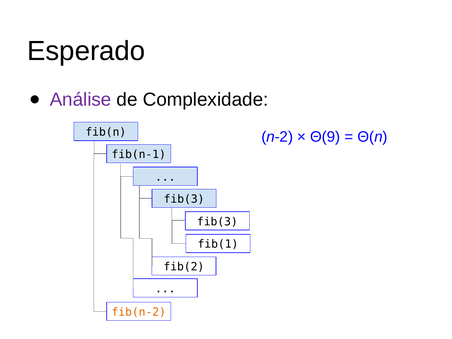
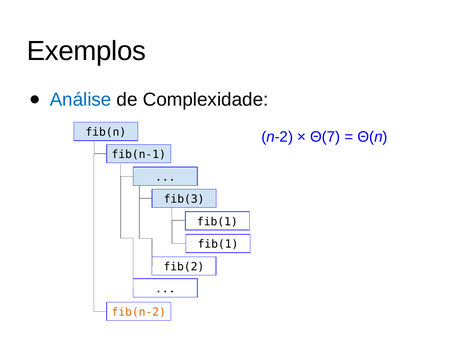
Esperado: Esperado -> Exemplos (86, 51)
Análise colour: purple -> blue (81, 100)
Θ(9: Θ(9 -> Θ(7 (325, 137)
fib(3: fib(3 -> fib(1 (217, 222)
